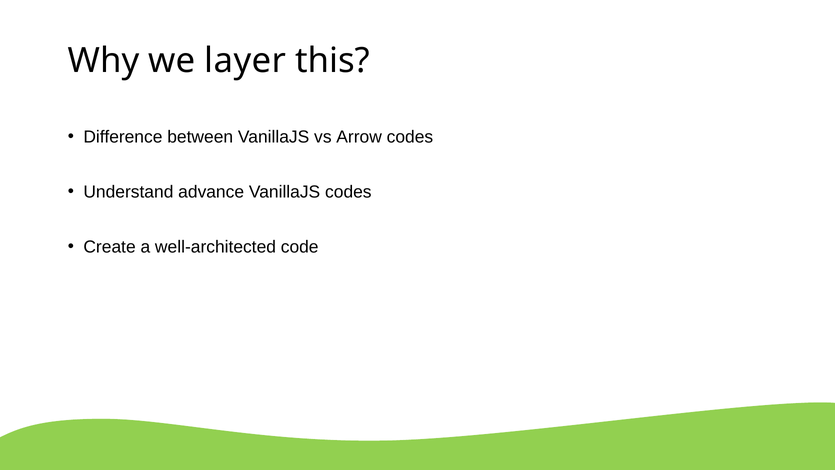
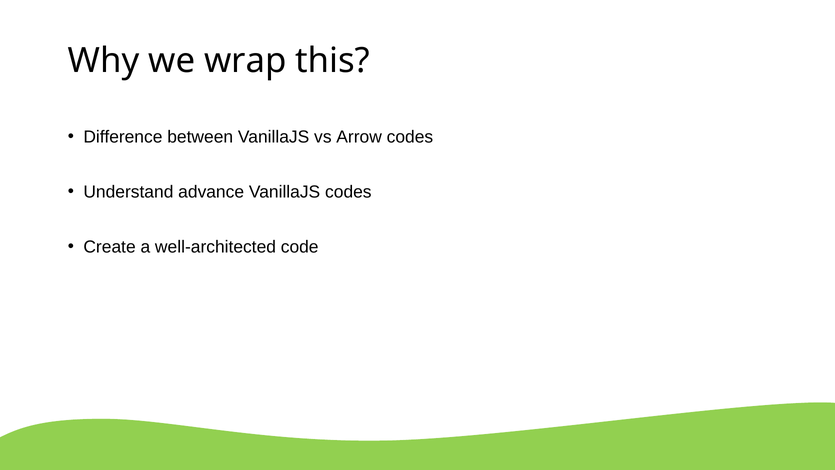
layer: layer -> wrap (245, 61)
